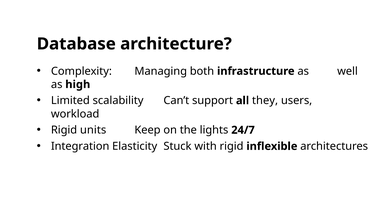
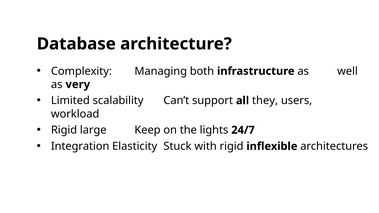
high: high -> very (78, 84)
units: units -> large (93, 130)
